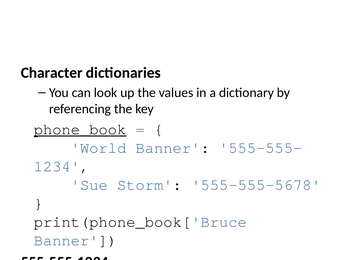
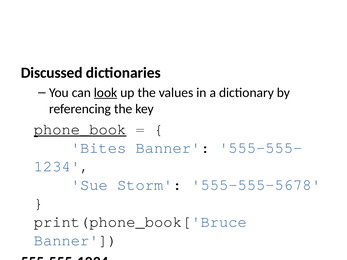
Character: Character -> Discussed (52, 73)
look underline: none -> present (106, 93)
World: World -> Bites (99, 148)
